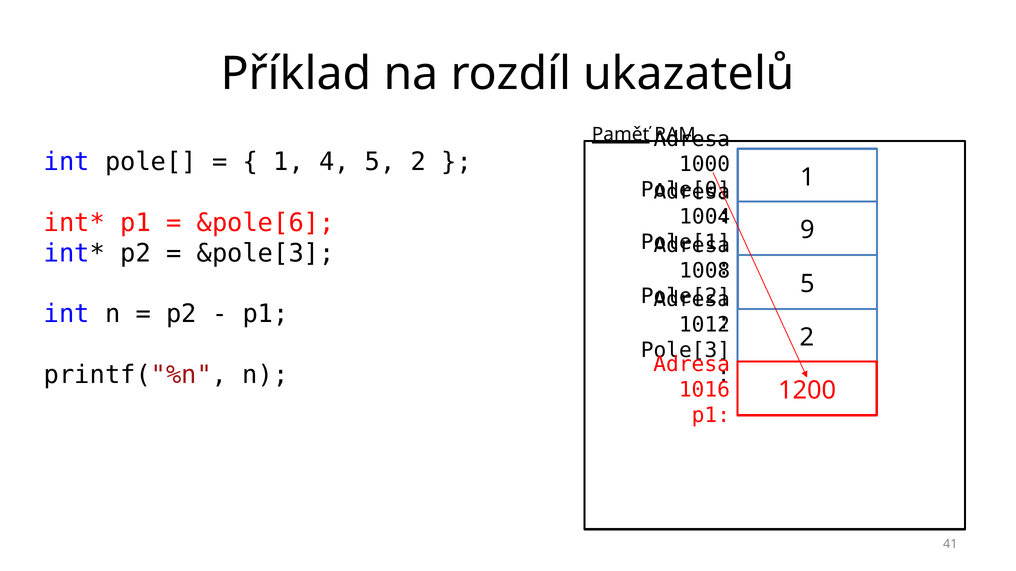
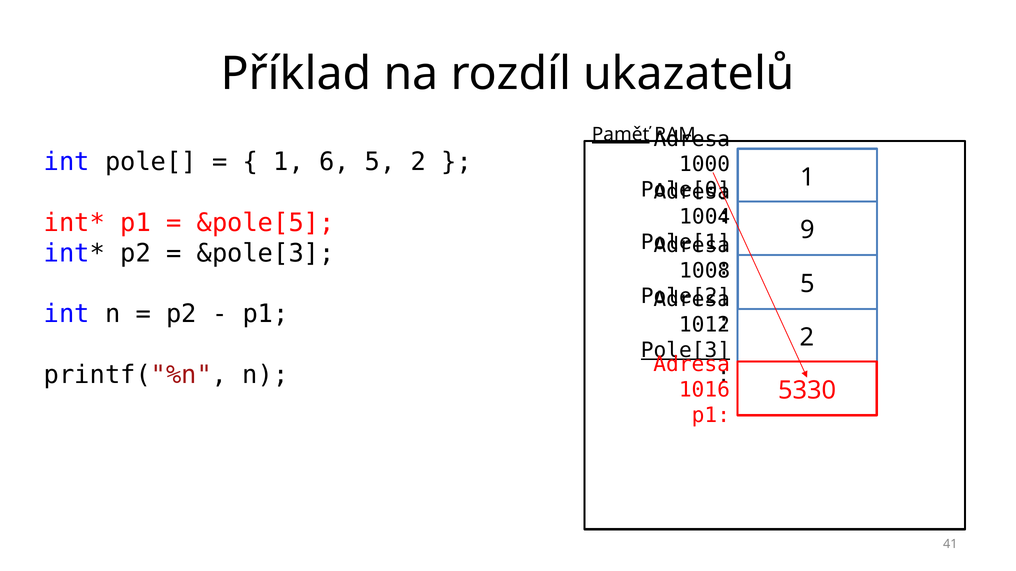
4: 4 -> 6 (334, 162)
&pole[6: &pole[6 -> &pole[5 (266, 223)
Pole[3 underline: none -> present (685, 350)
1200: 1200 -> 5330 (807, 390)
